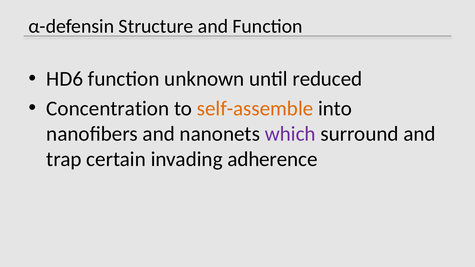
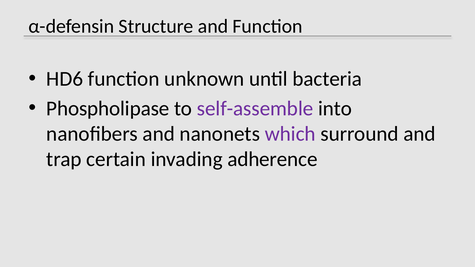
reduced: reduced -> bacteria (327, 79)
Concentration: Concentration -> Phospholipase (108, 108)
self-assemble colour: orange -> purple (255, 108)
